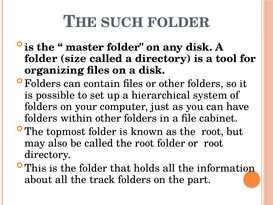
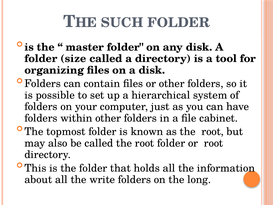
track: track -> write (102, 179)
part: part -> long (199, 179)
